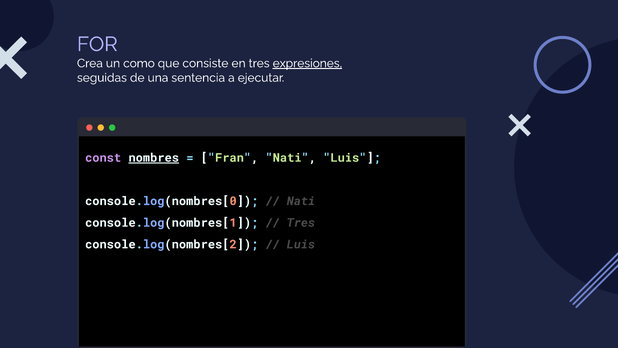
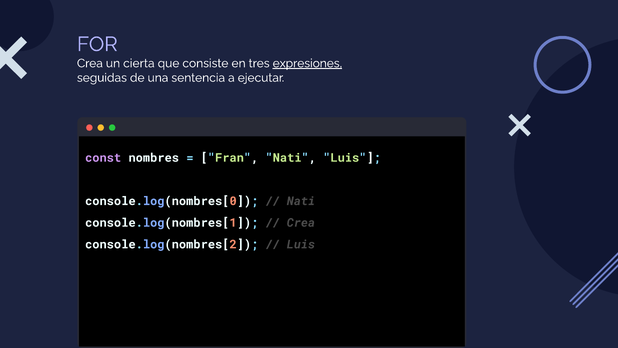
como: como -> cierta (139, 63)
nombres underline: present -> none (154, 158)
Tres: Tres -> Crea (301, 223)
